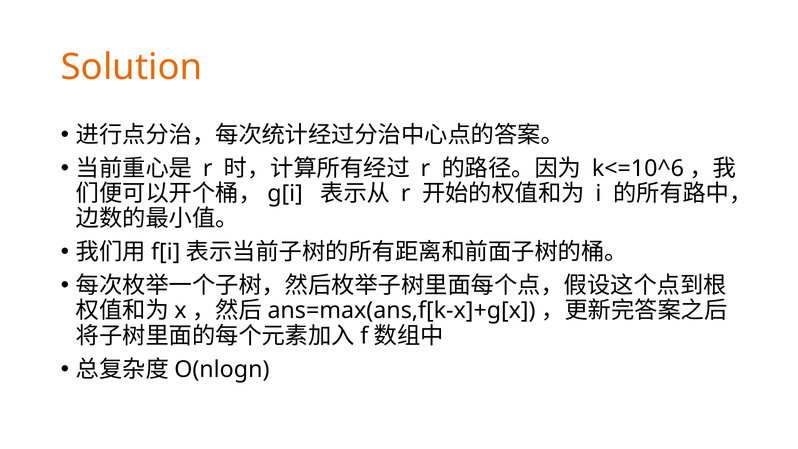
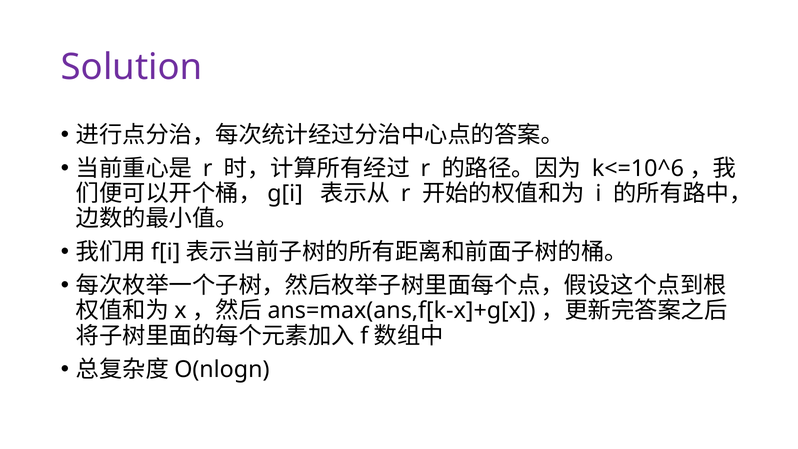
Solution colour: orange -> purple (132, 67)
